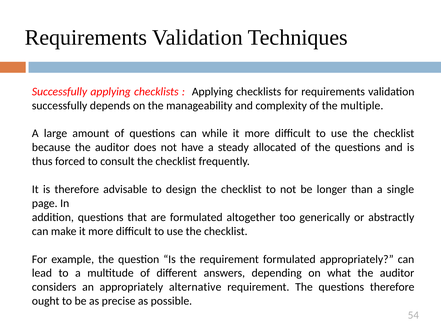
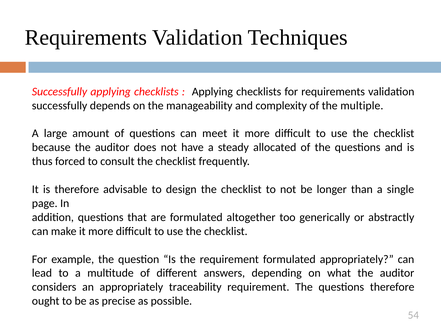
while: while -> meet (215, 133)
alternative: alternative -> traceability (195, 287)
